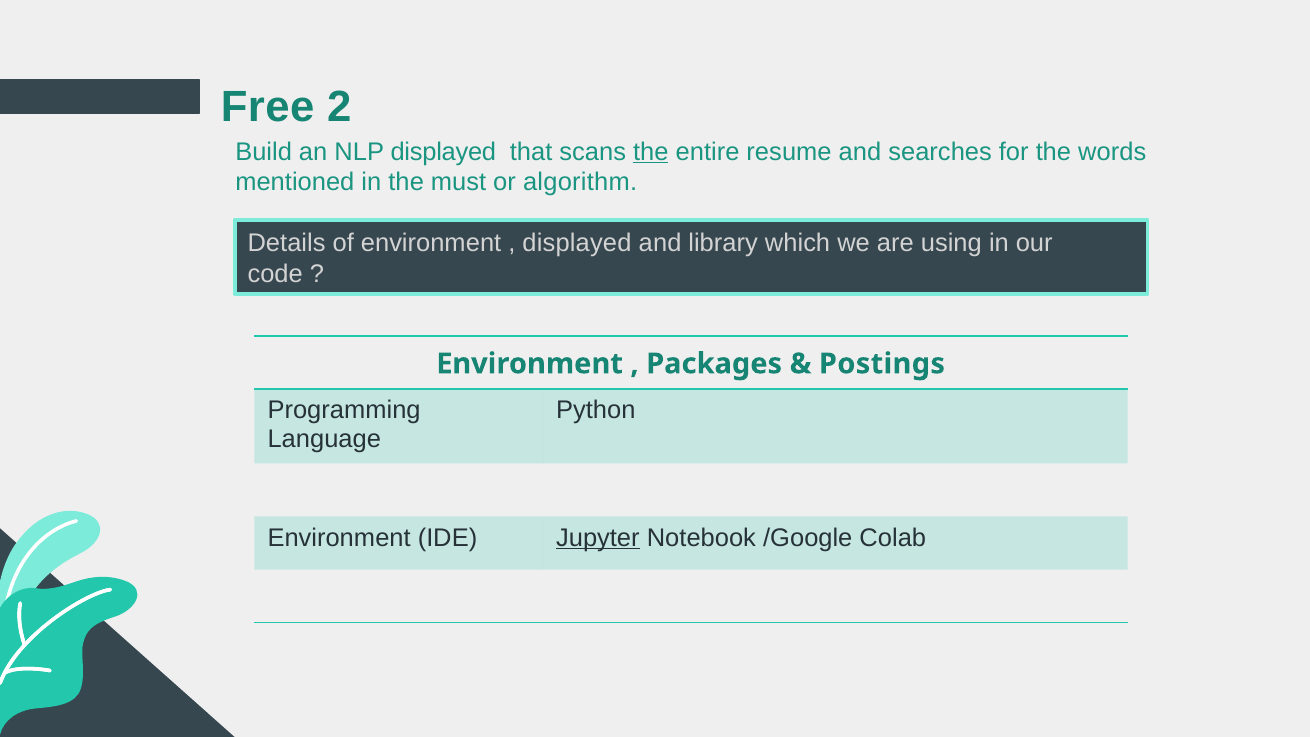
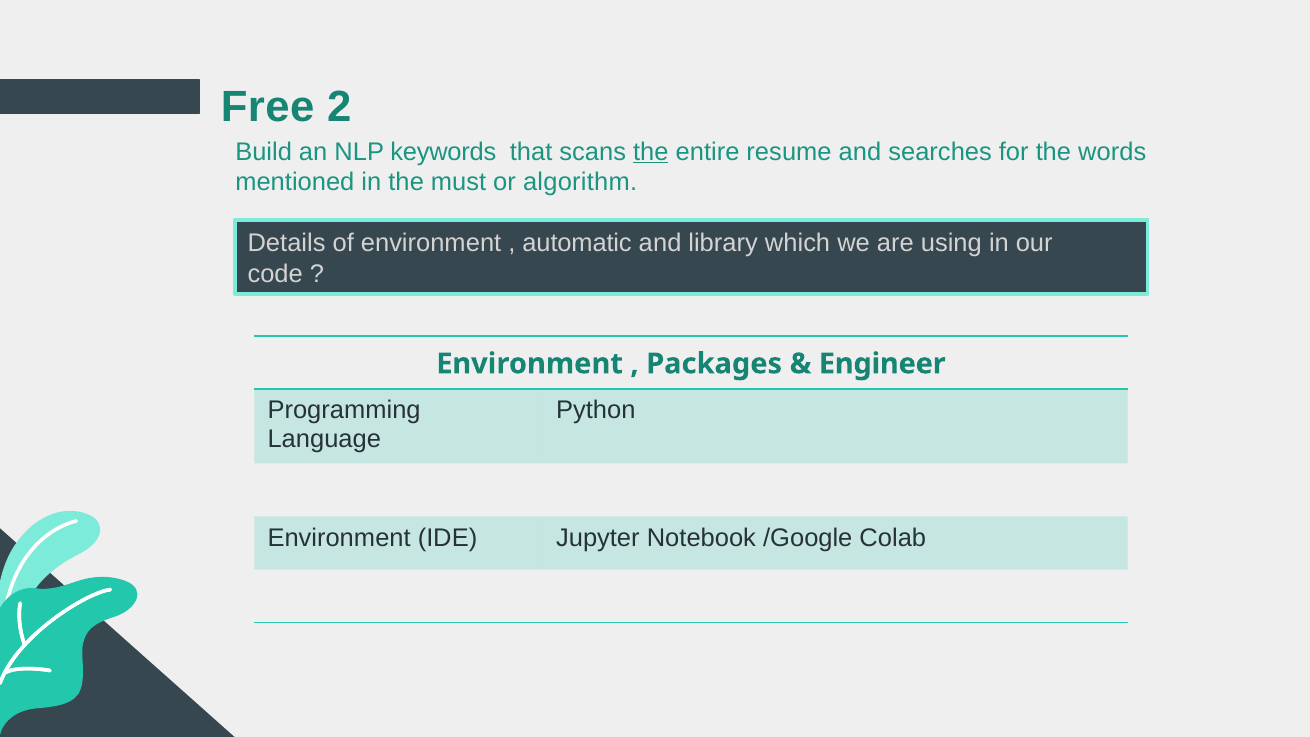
NLP displayed: displayed -> keywords (443, 152)
displayed: displayed -> automatic (577, 243)
Postings: Postings -> Engineer (882, 364)
Jupyter underline: present -> none (598, 538)
